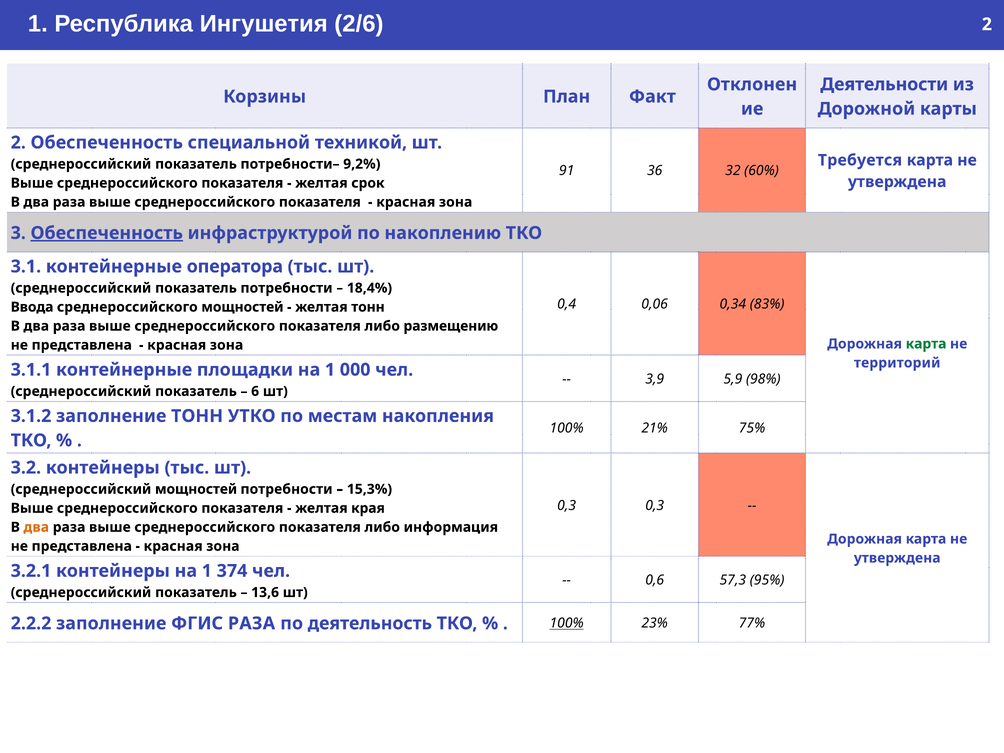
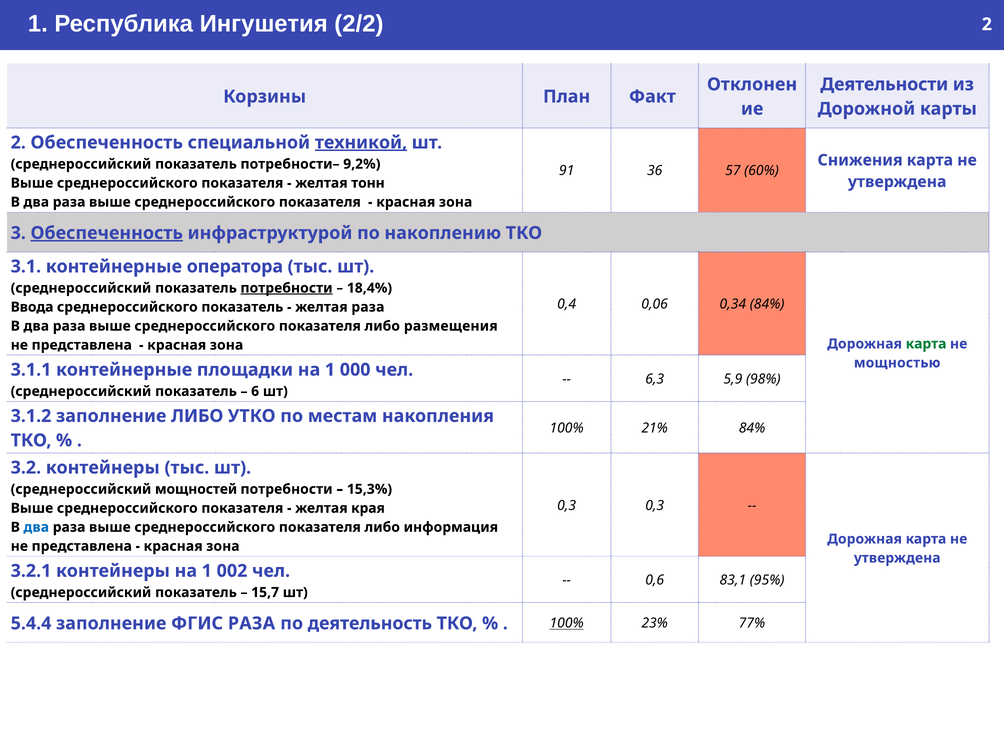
2/6: 2/6 -> 2/2 (359, 24)
техникой underline: none -> present (361, 143)
Требуется: Требуется -> Снижения (860, 160)
32: 32 -> 57 (733, 171)
срок: срок -> тонн (368, 183)
потребности underline: none -> present (287, 288)
0,34 83%: 83% -> 84% (767, 304)
среднероссийского мощностей: мощностей -> показатель (242, 307)
желтая тонн: тонн -> раза (368, 307)
размещению: размещению -> размещения (451, 326)
территорий: территорий -> мощностью (897, 363)
3,9: 3,9 -> 6,3 (655, 379)
заполнение ТОНН: ТОНН -> ЛИБО (197, 416)
21% 75%: 75% -> 84% (752, 428)
два colour: orange -> blue (36, 527)
374: 374 -> 002 (232, 571)
57,3: 57,3 -> 83,1 (733, 580)
13,6: 13,6 -> 15,7 (265, 592)
2.2.2: 2.2.2 -> 5.4.4 (31, 623)
